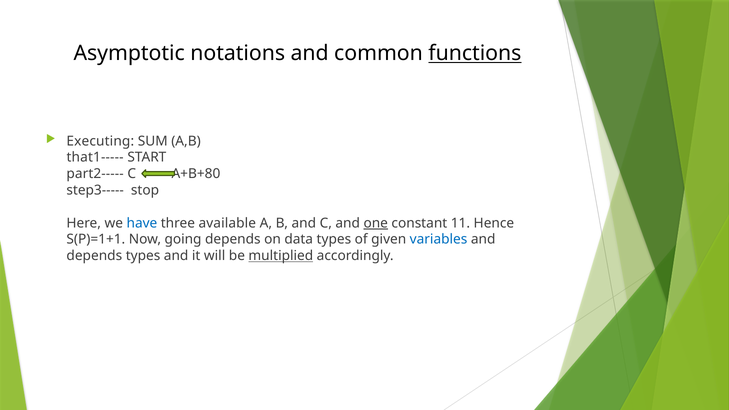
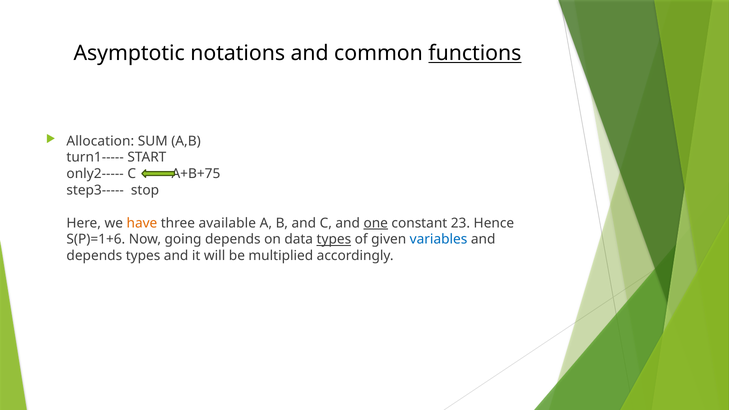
Executing: Executing -> Allocation (100, 141)
that1-----: that1----- -> turn1----- (95, 157)
part2-----: part2----- -> only2----- (95, 174)
A+B+80: A+B+80 -> A+B+75 (196, 174)
have colour: blue -> orange (142, 223)
11: 11 -> 23 (460, 223)
S(P)=1+1: S(P)=1+1 -> S(P)=1+6 (96, 240)
types underline: none -> present (334, 240)
multiplied underline: present -> none (281, 256)
